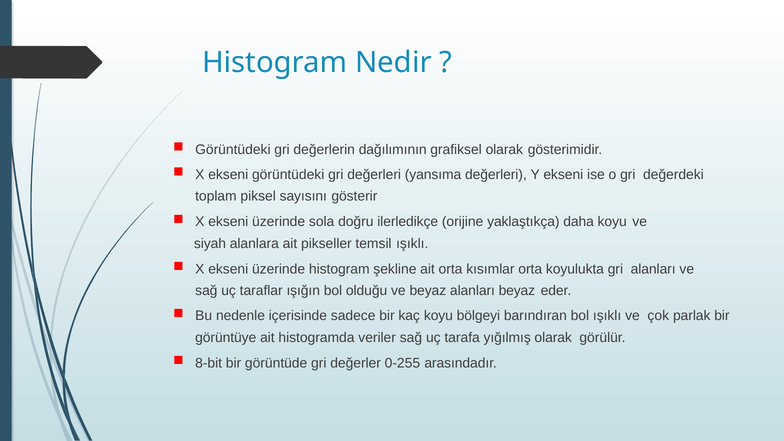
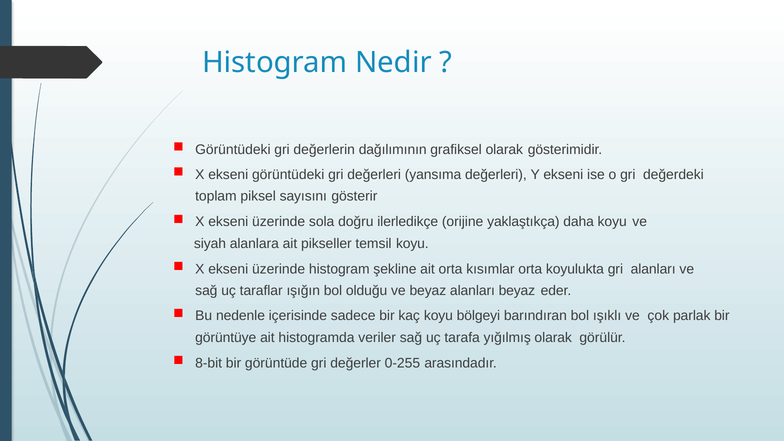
temsil ışıklı: ışıklı -> koyu (412, 244)
